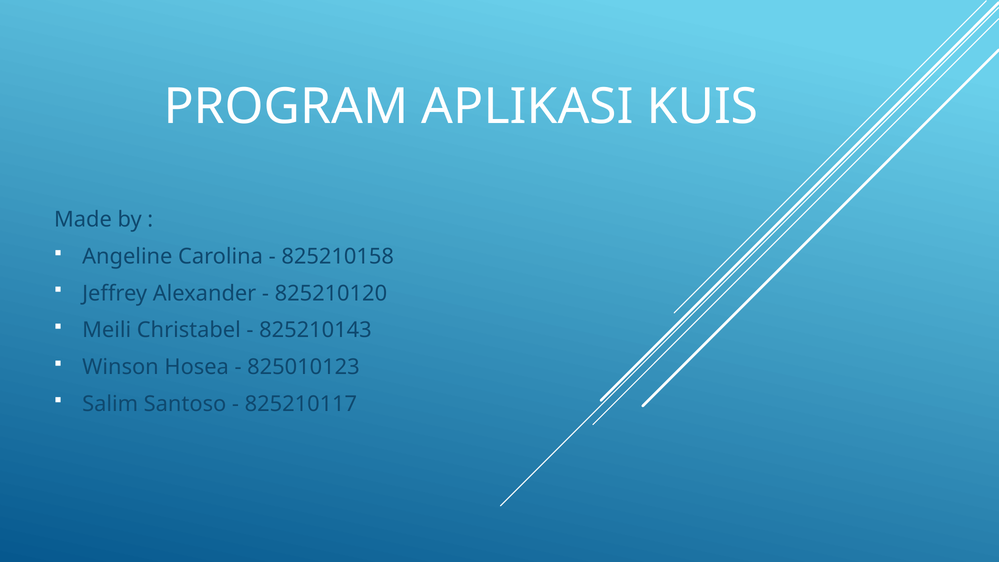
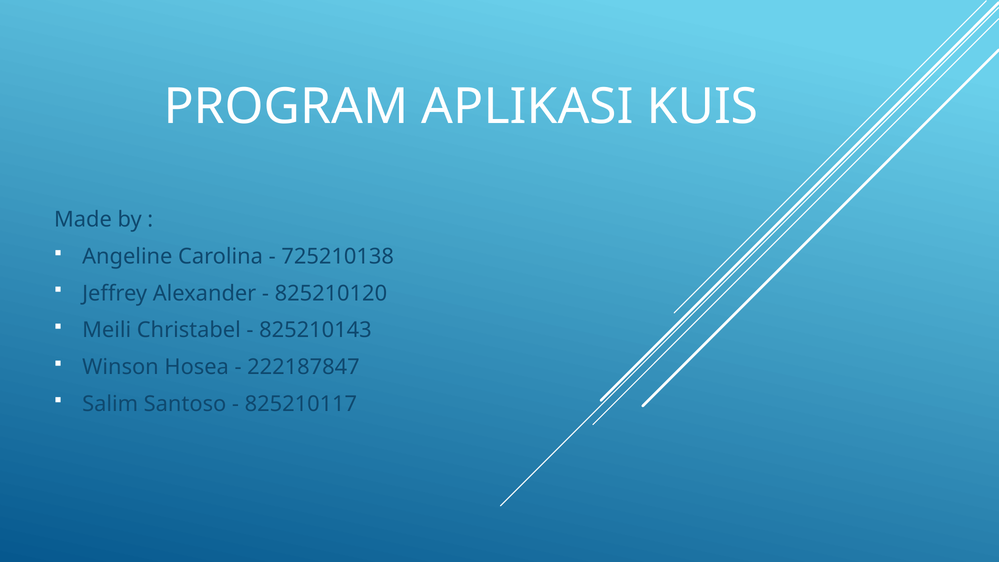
825210158: 825210158 -> 725210138 (338, 256)
825010123: 825010123 -> 222187847 (303, 367)
